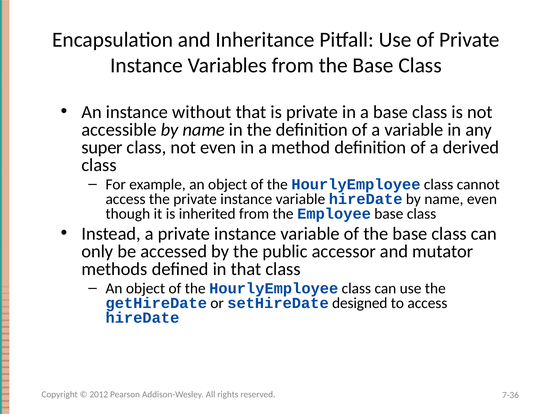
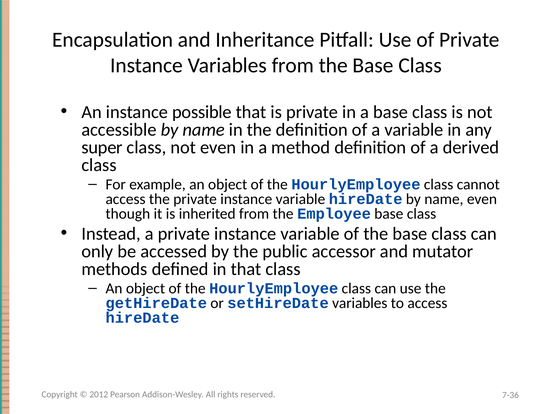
without: without -> possible (202, 112)
setHireDate designed: designed -> variables (360, 303)
